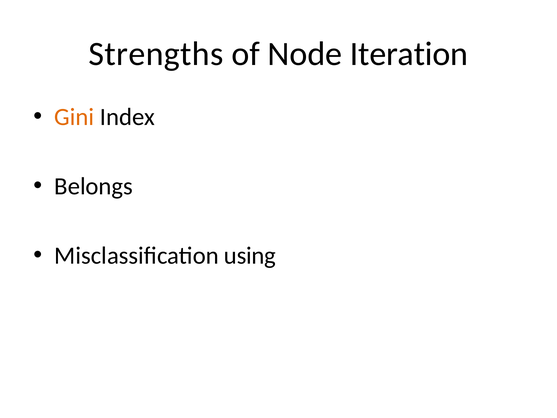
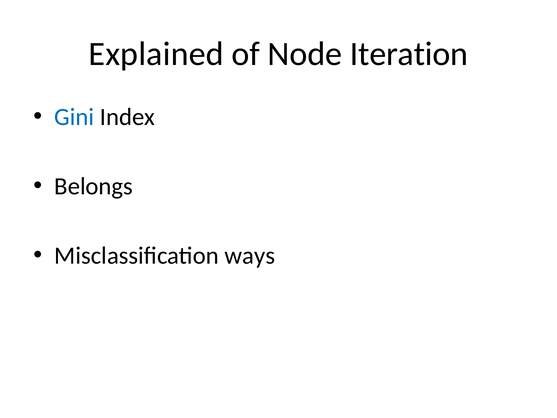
Strengths: Strengths -> Explained (156, 54)
Gini colour: orange -> blue (74, 117)
using: using -> ways (250, 256)
